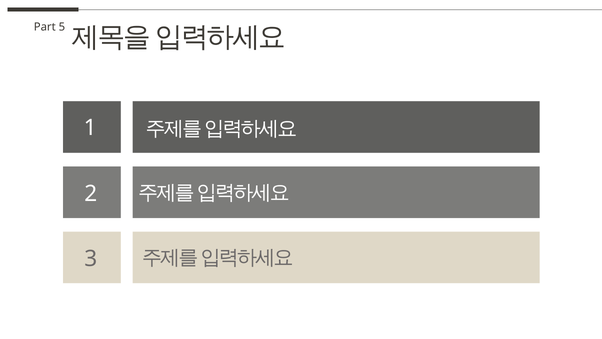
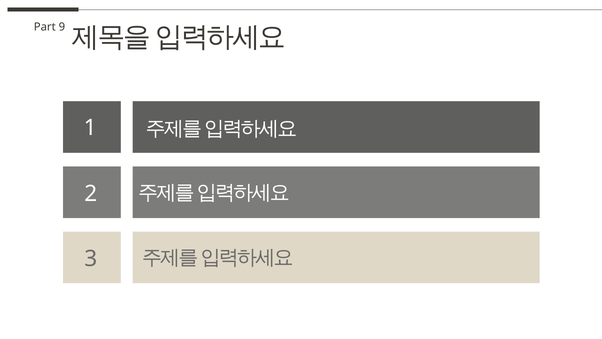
5: 5 -> 9 (62, 27)
